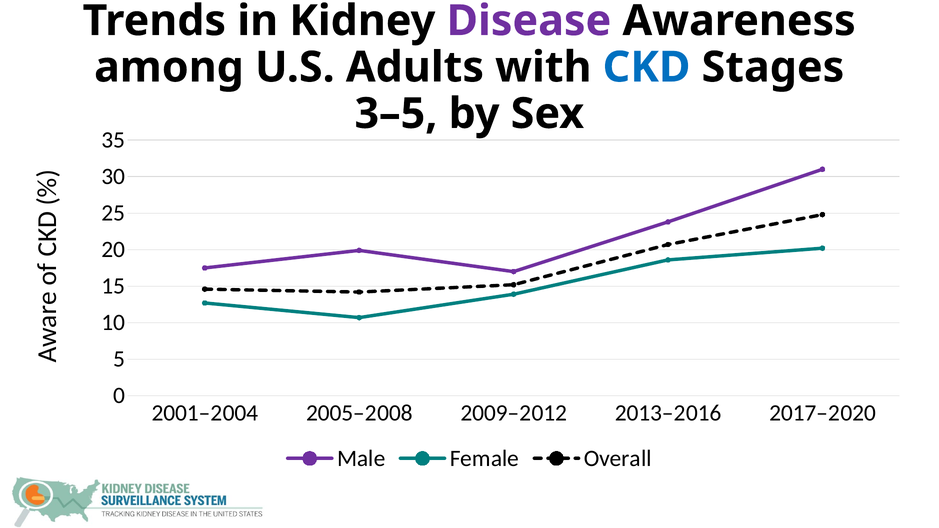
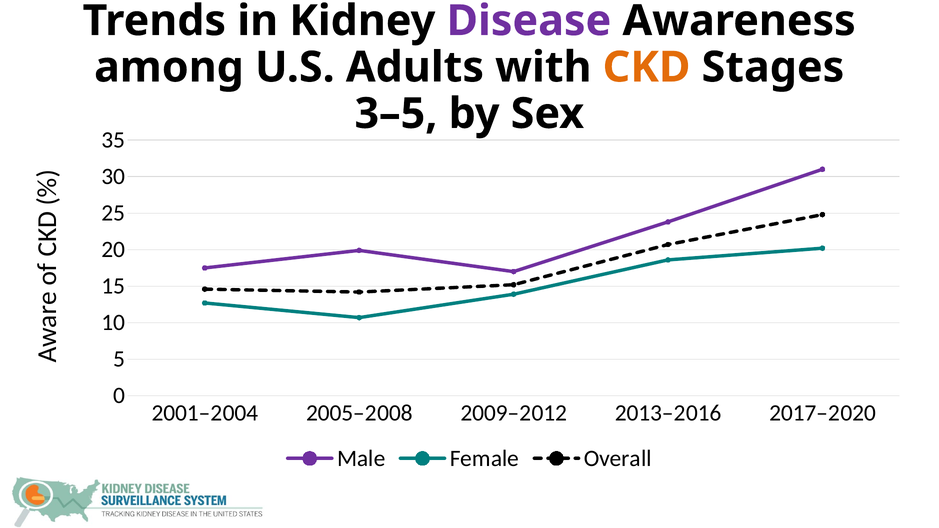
CKD colour: blue -> orange (647, 67)
